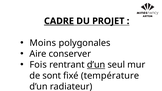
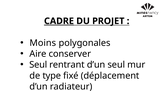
Fois: Fois -> Seul (38, 65)
d’un underline: present -> none (96, 65)
sont: sont -> type (52, 76)
température: température -> déplacement (110, 76)
